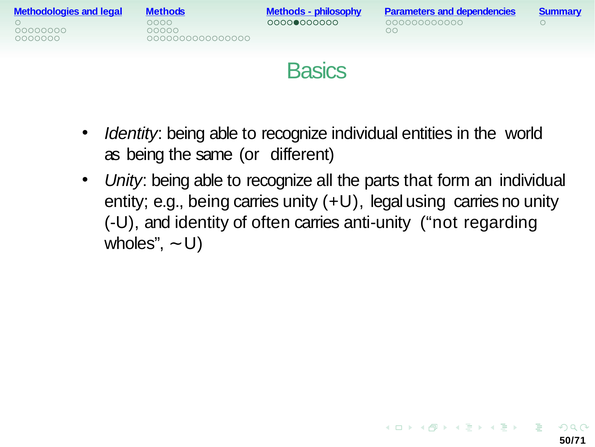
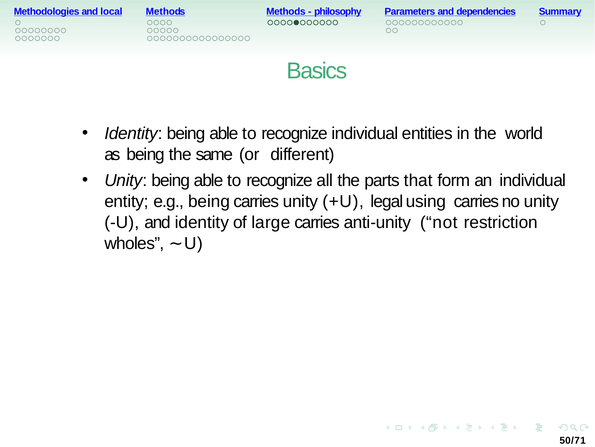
and legal: legal -> local (111, 11)
often: often -> large (271, 222)
regarding: regarding -> restriction (501, 222)
